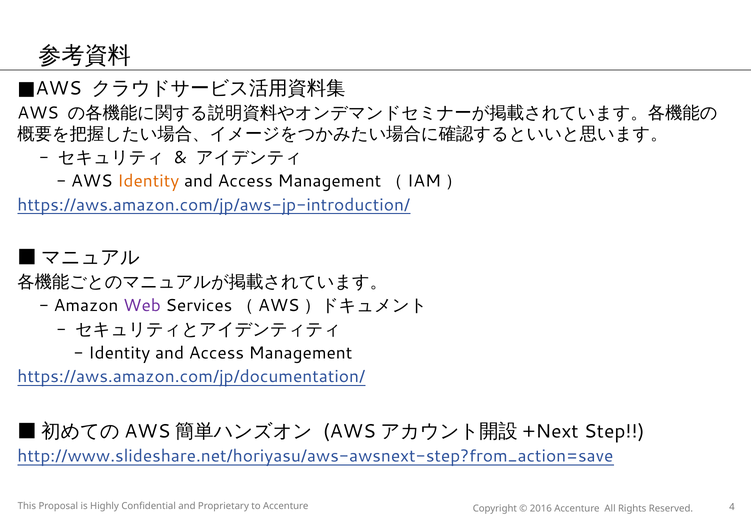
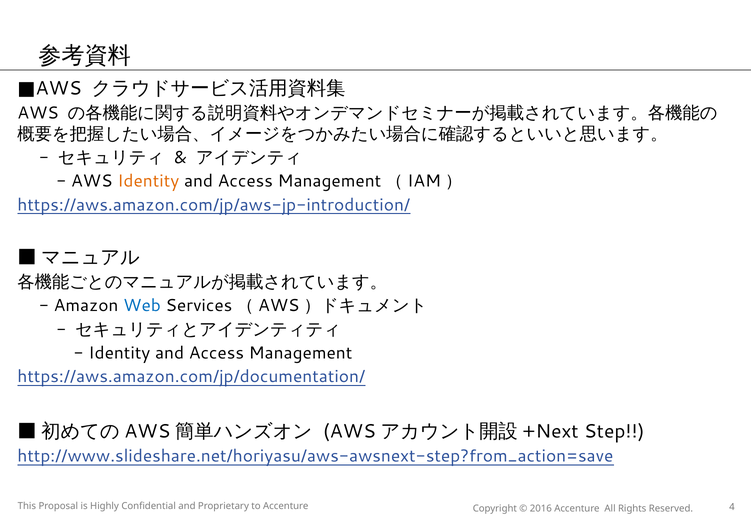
Web colour: purple -> blue (142, 306)
